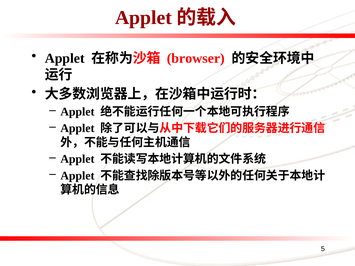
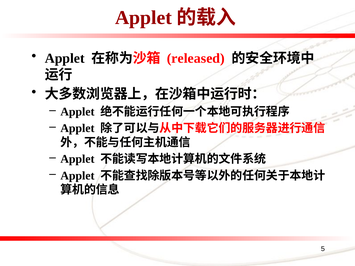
browser: browser -> released (196, 58)
